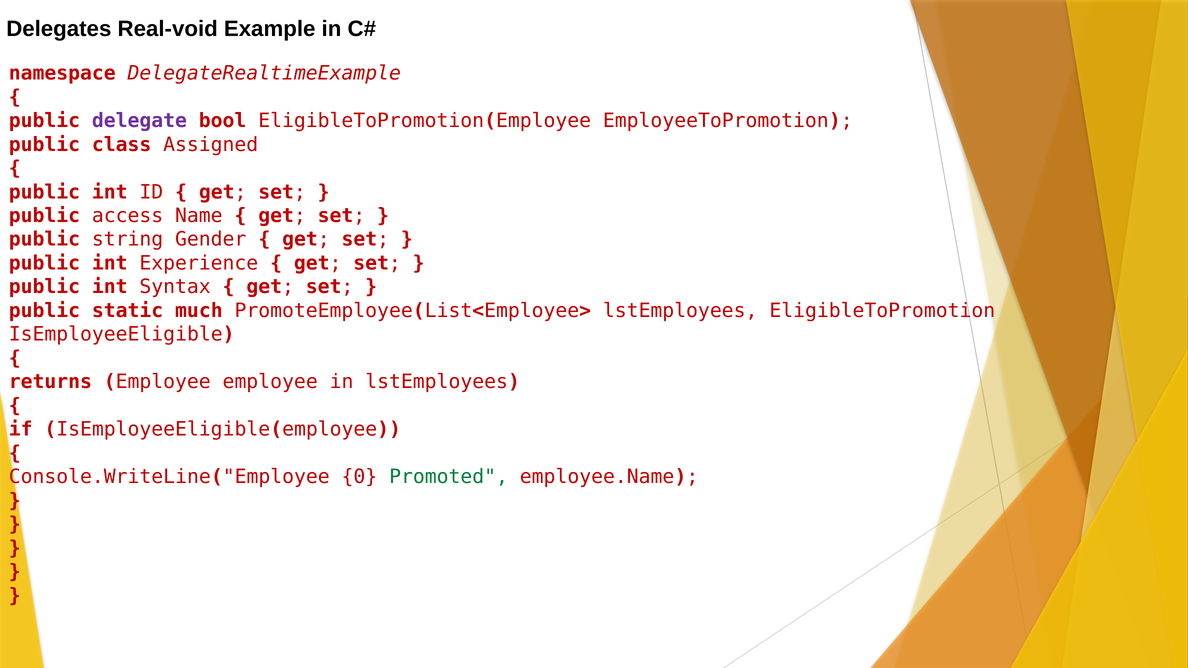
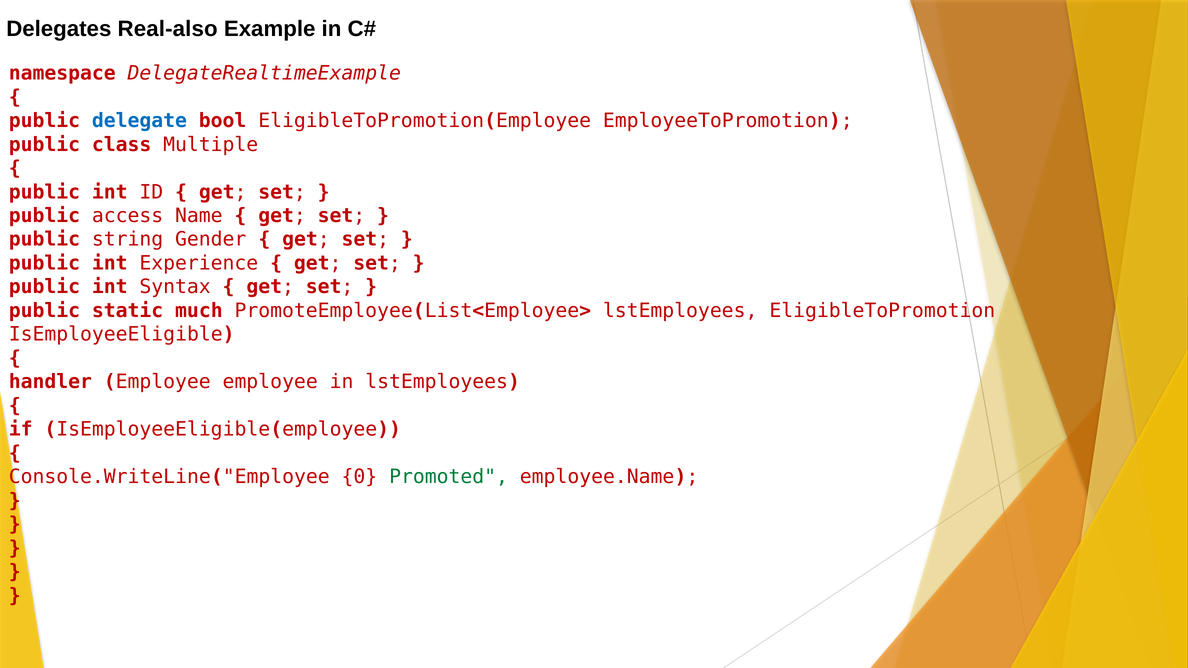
Real-void: Real-void -> Real-also (168, 29)
delegate colour: purple -> blue (139, 121)
Assigned: Assigned -> Multiple (211, 145)
returns: returns -> handler (50, 382)
